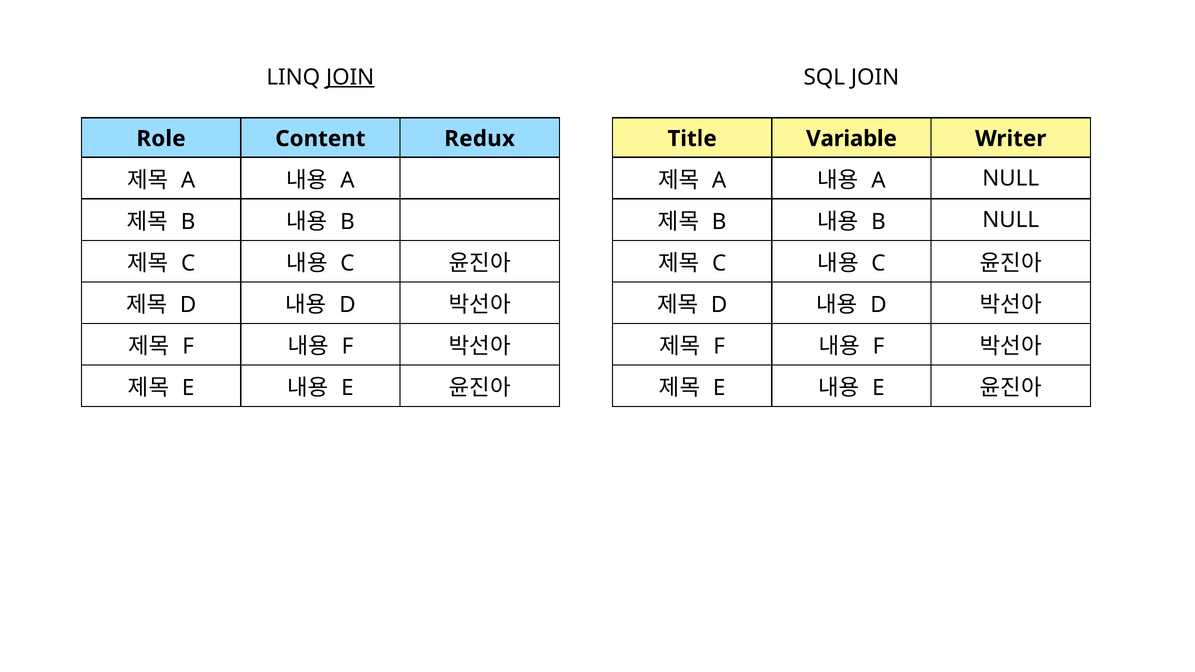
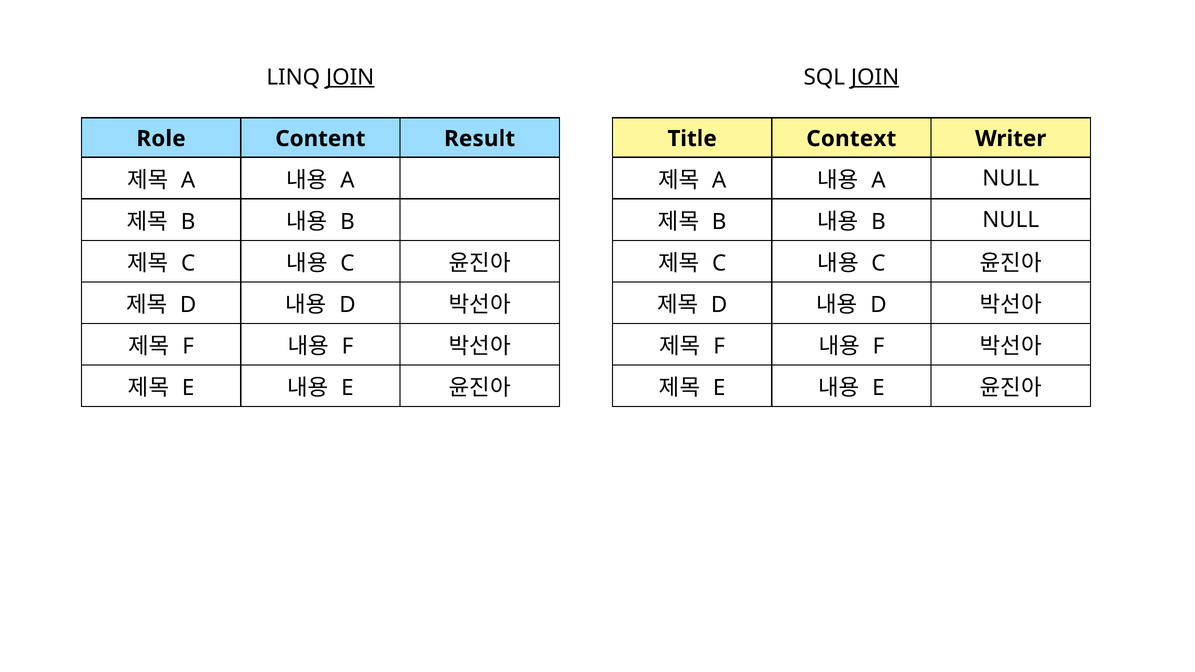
JOIN underline: none -> present (875, 77)
Redux: Redux -> Result (480, 139)
Variable: Variable -> Context (851, 139)
